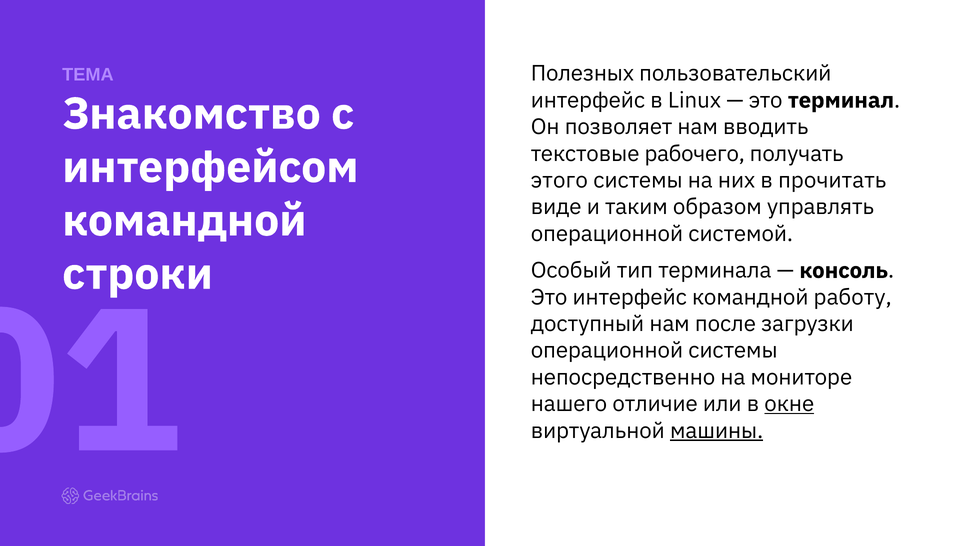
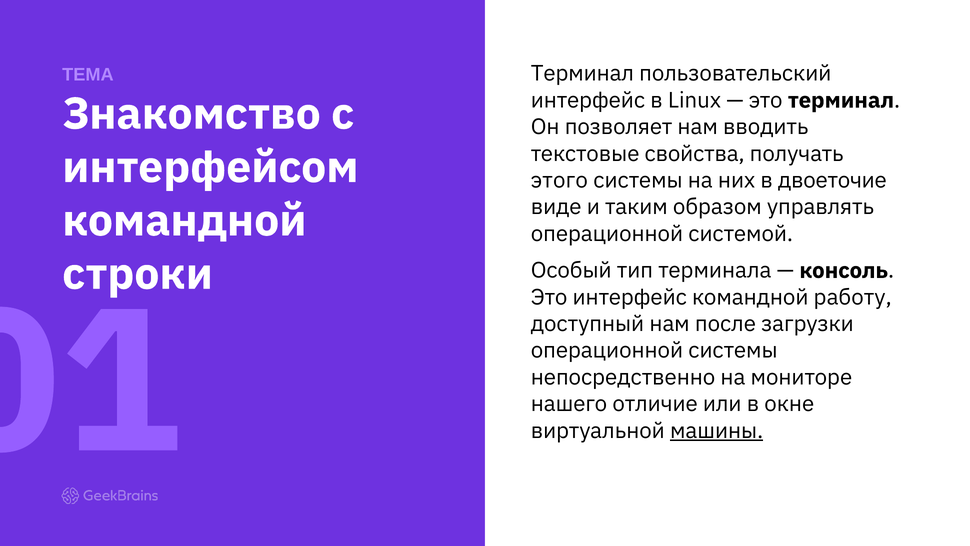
Полезных: Полезных -> Терминал (582, 74)
рабочего: рабочего -> свойства (695, 154)
прочитать: прочитать -> двоеточие (832, 180)
окне underline: present -> none (789, 404)
